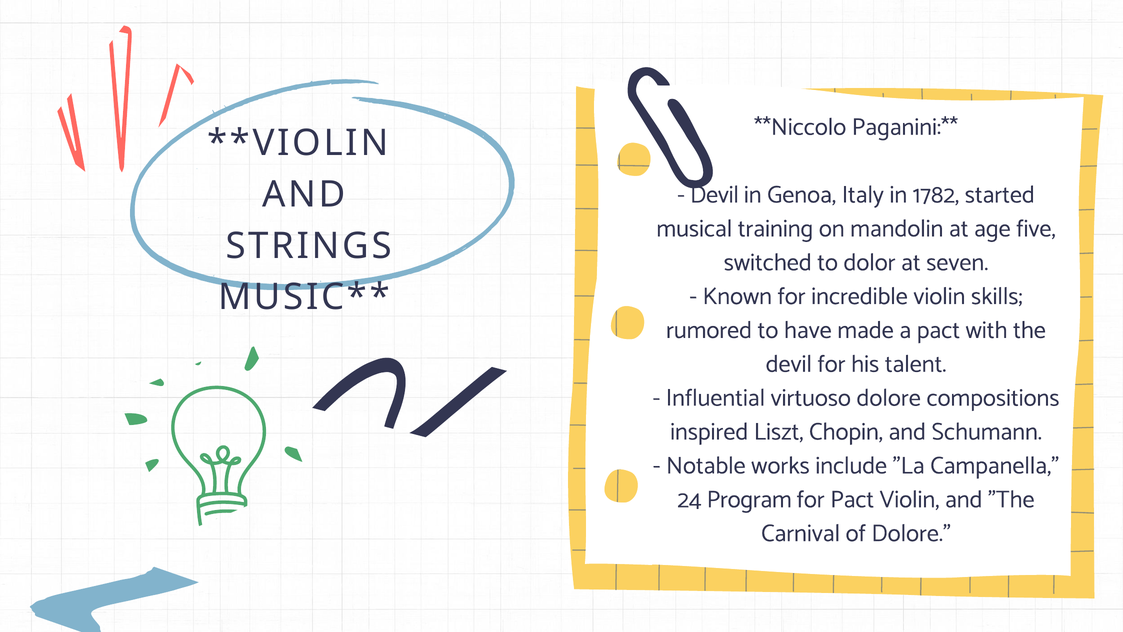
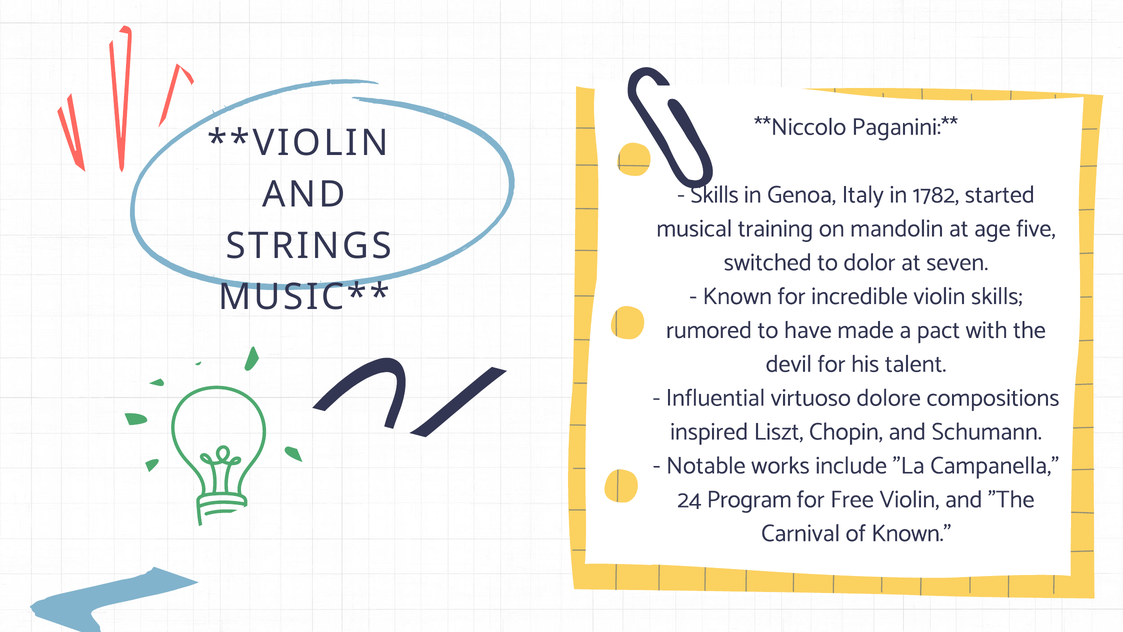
Devil: Devil -> Skills (714, 194)
for Pact: Pact -> Free (852, 499)
of Dolore: Dolore -> Known (911, 533)
